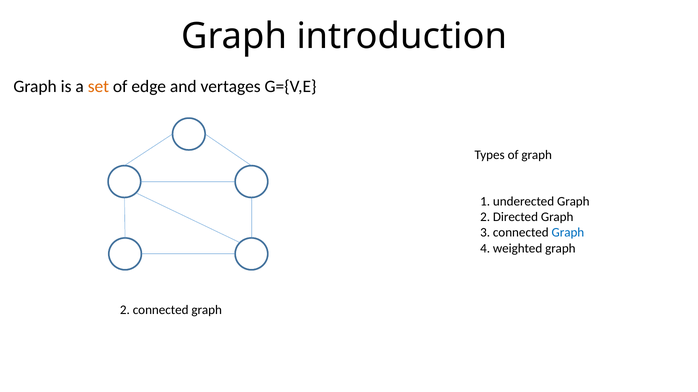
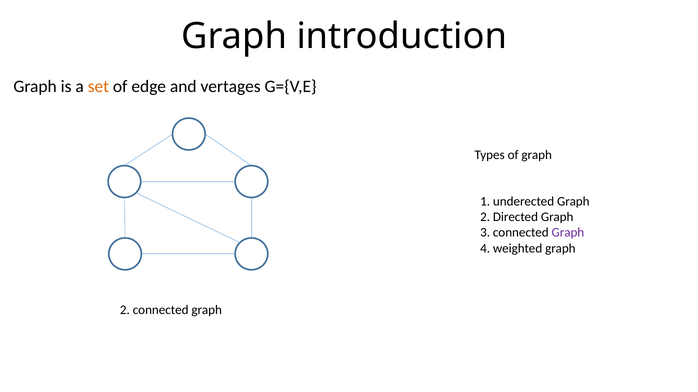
Graph colour: blue -> purple (568, 233)
